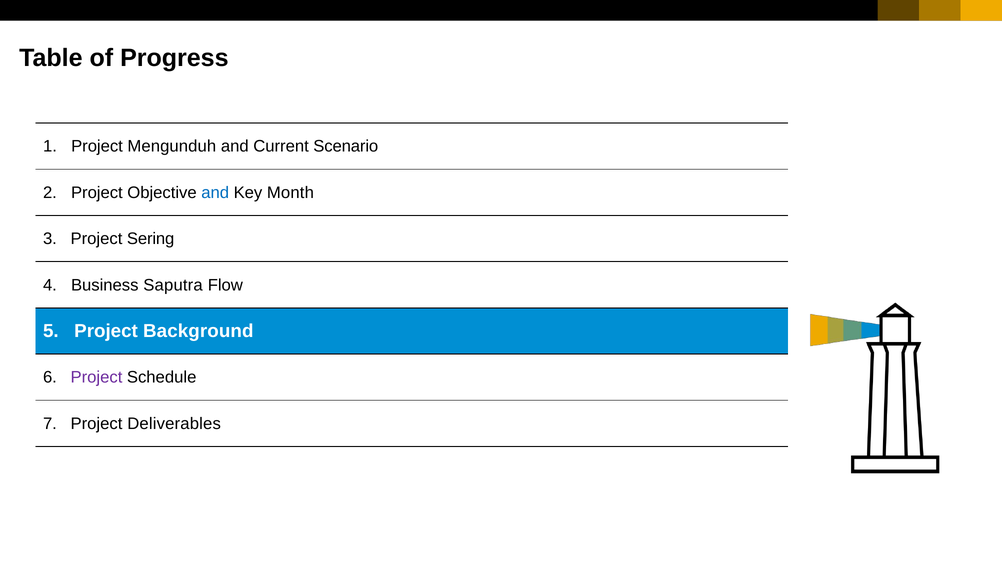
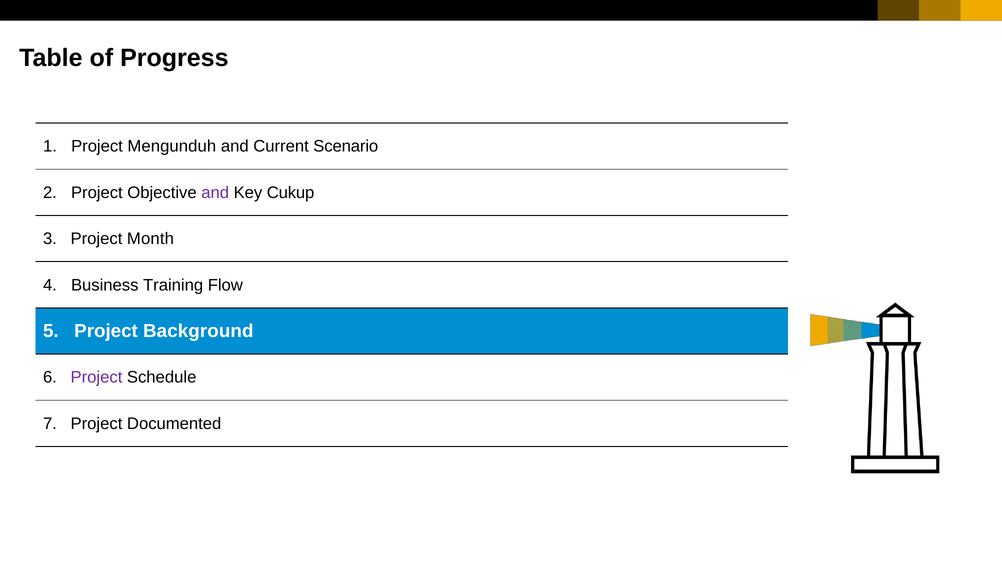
and colour: blue -> purple (215, 193)
Month: Month -> Cukup (291, 193)
Sering: Sering -> Month (150, 239)
Saputra: Saputra -> Training (173, 285)
Deliverables: Deliverables -> Documented (174, 424)
